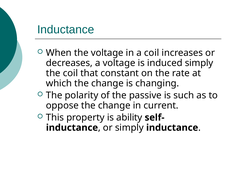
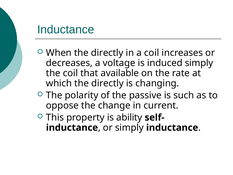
When the voltage: voltage -> directly (107, 53)
constant: constant -> available (120, 73)
which the change: change -> directly (107, 83)
